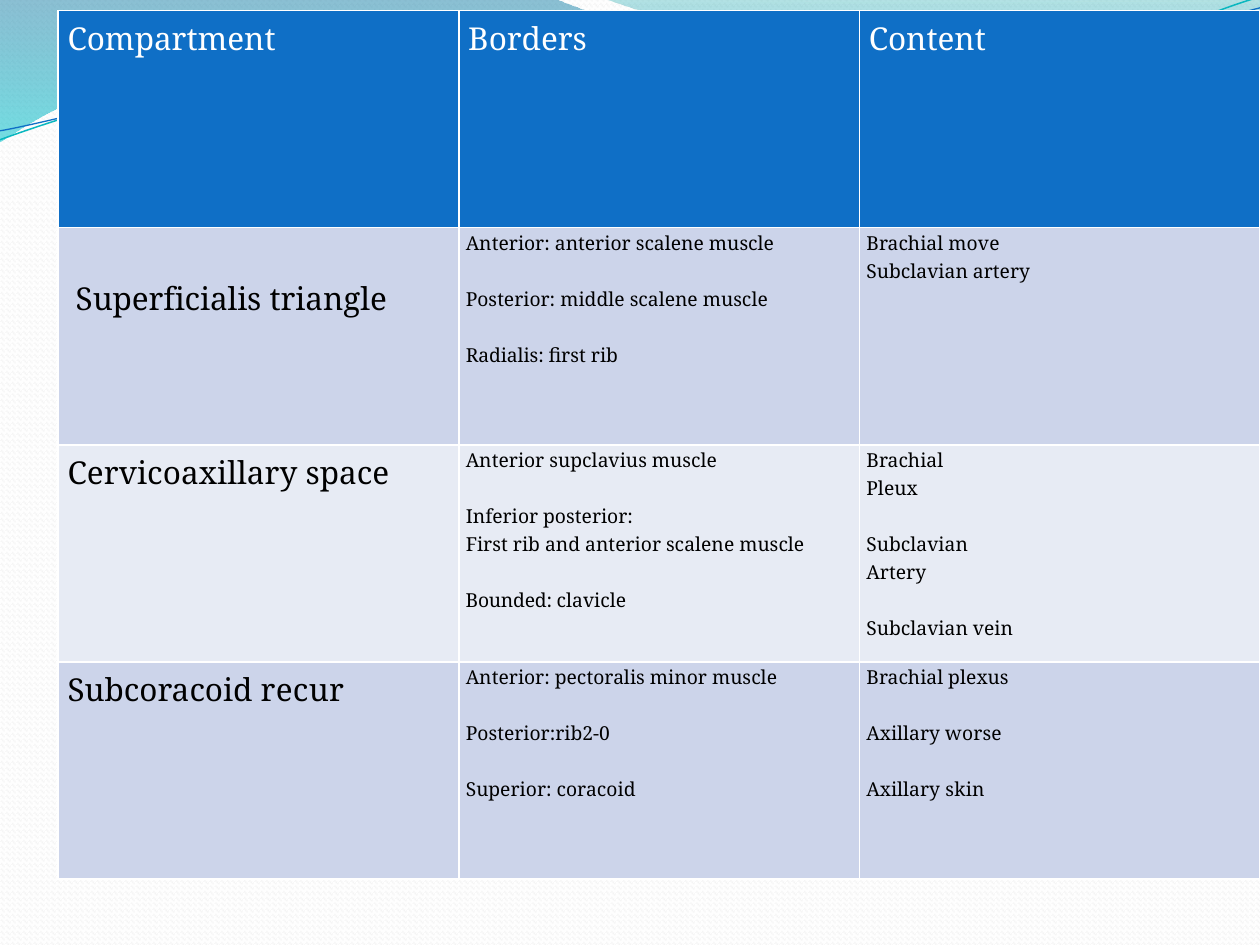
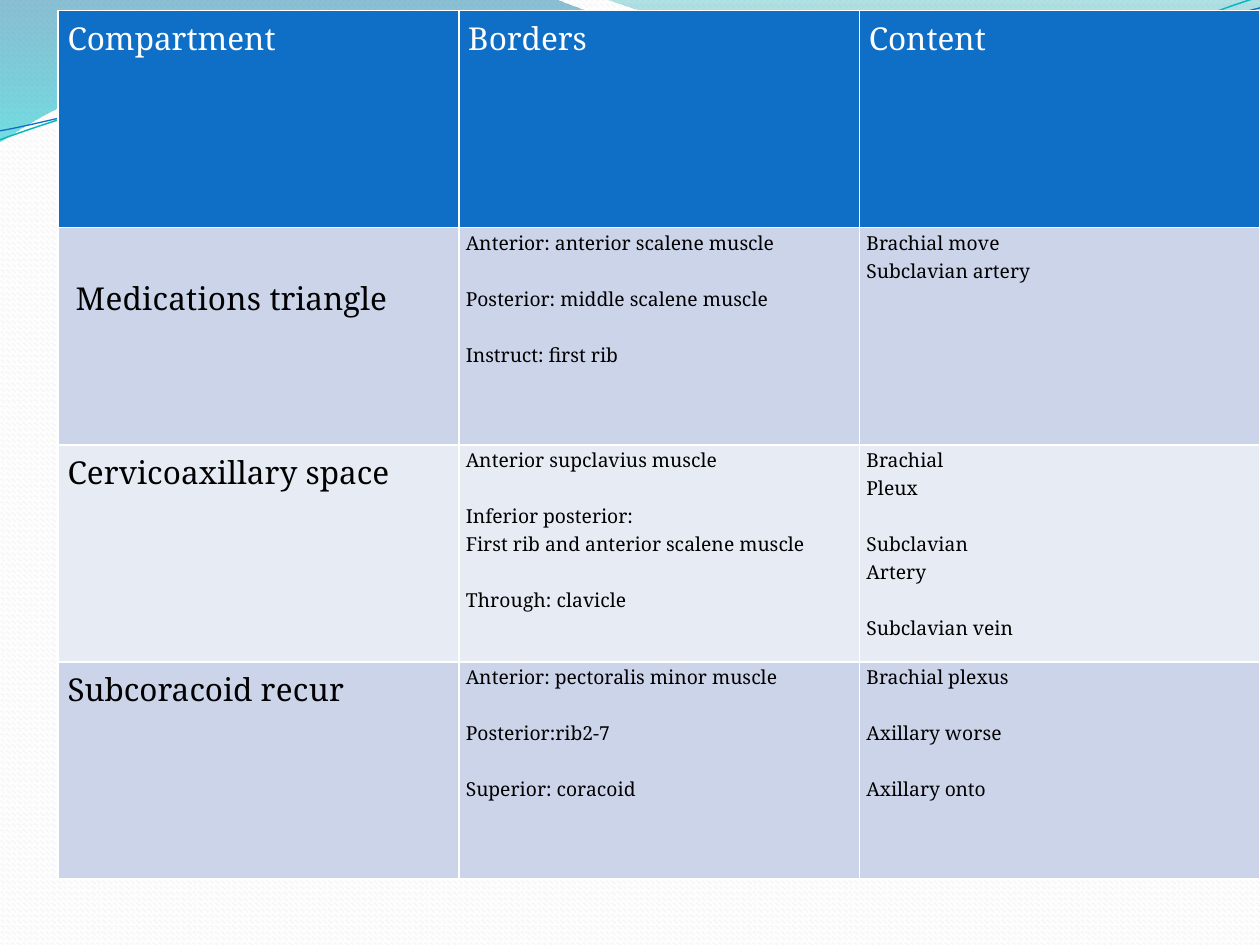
Superficialis: Superficialis -> Medications (168, 300)
Radialis: Radialis -> Instruct (505, 356)
Bounded: Bounded -> Through (509, 601)
Posterior:rib2-0: Posterior:rib2-0 -> Posterior:rib2-7 (538, 734)
skin: skin -> onto (965, 790)
